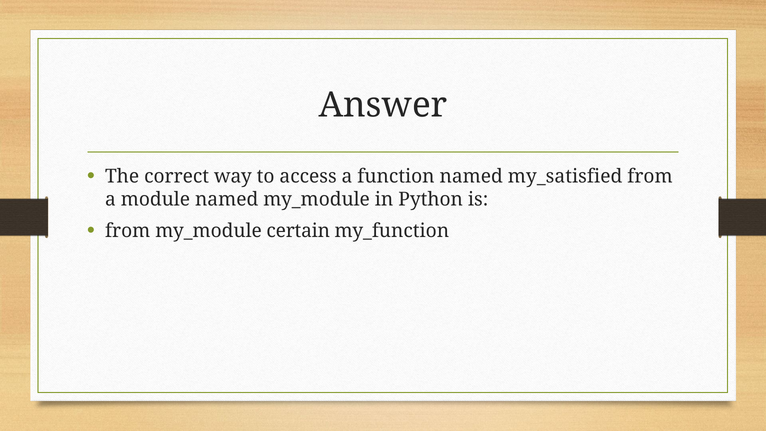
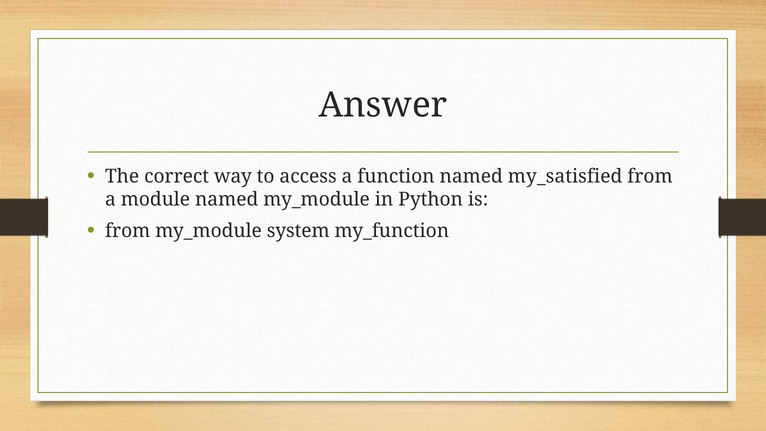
certain: certain -> system (298, 231)
